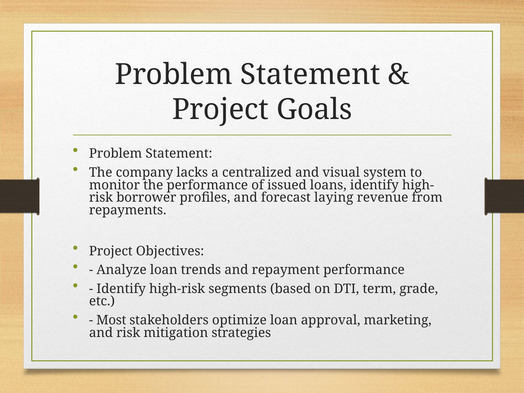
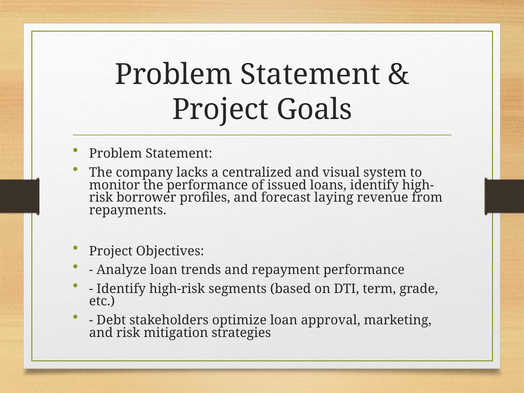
Most: Most -> Debt (111, 320)
